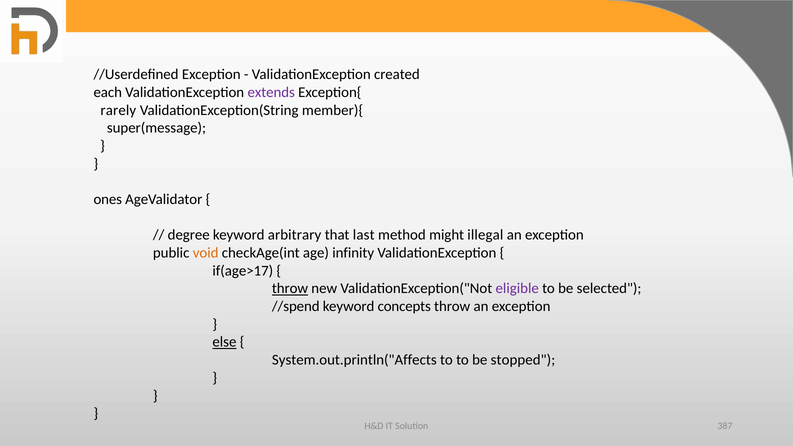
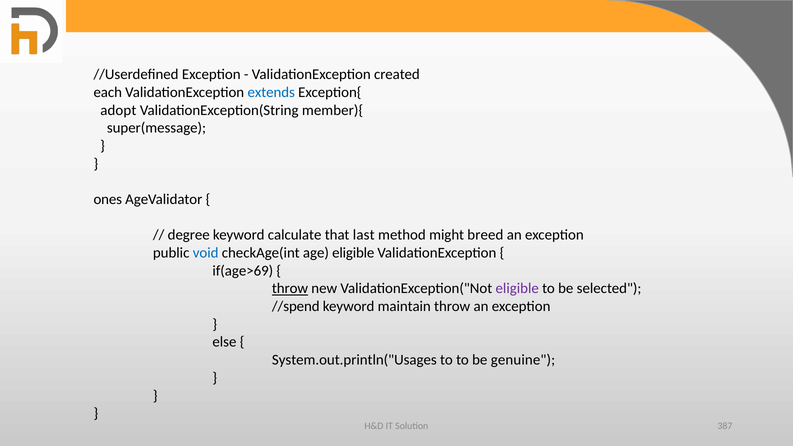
extends colour: purple -> blue (271, 92)
rarely: rarely -> adopt (118, 110)
arbitrary: arbitrary -> calculate (295, 235)
illegal: illegal -> breed (485, 235)
void colour: orange -> blue (206, 253)
age infinity: infinity -> eligible (353, 253)
if(age>17: if(age>17 -> if(age>69 (243, 271)
concepts: concepts -> maintain (404, 306)
else underline: present -> none (224, 342)
System.out.println("Affects: System.out.println("Affects -> System.out.println("Usages (354, 360)
stopped: stopped -> genuine (523, 360)
